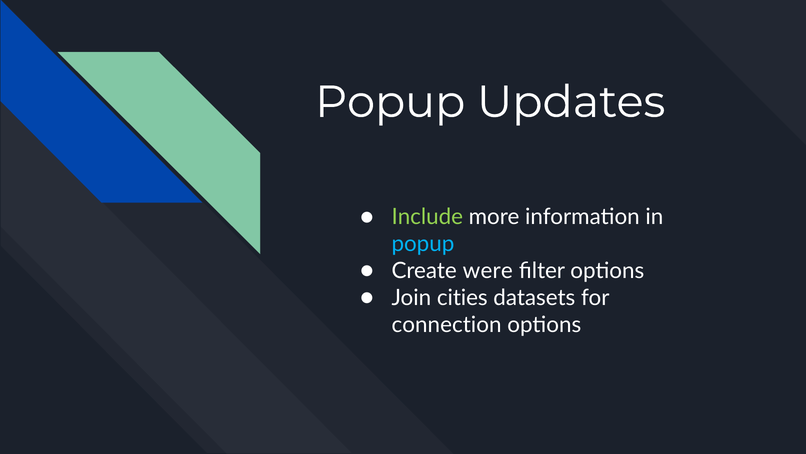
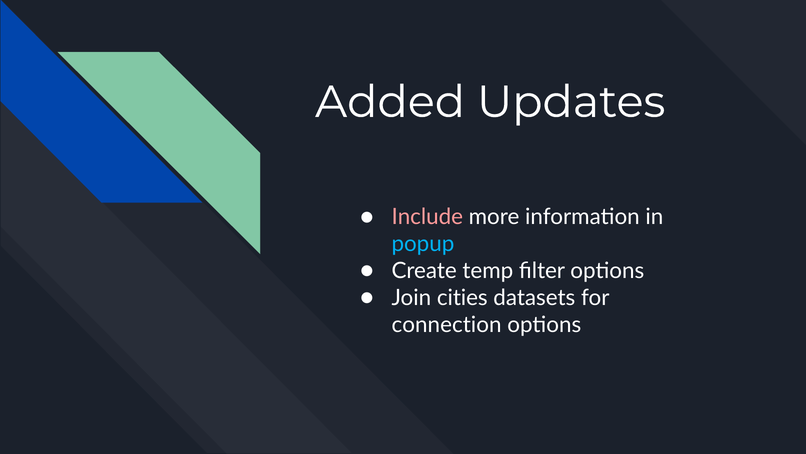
Popup: Popup -> Added (390, 102)
Include colour: light green -> pink (427, 217)
were: were -> temp (488, 270)
